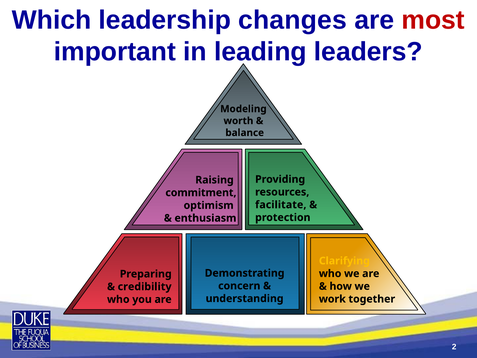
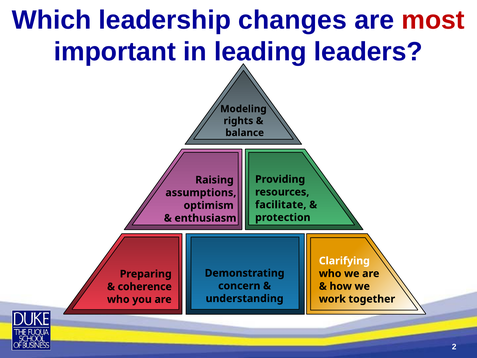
worth: worth -> rights (238, 121)
commitment: commitment -> assumptions (201, 193)
Clarifying colour: yellow -> white (344, 261)
credibility: credibility -> coherence (145, 286)
